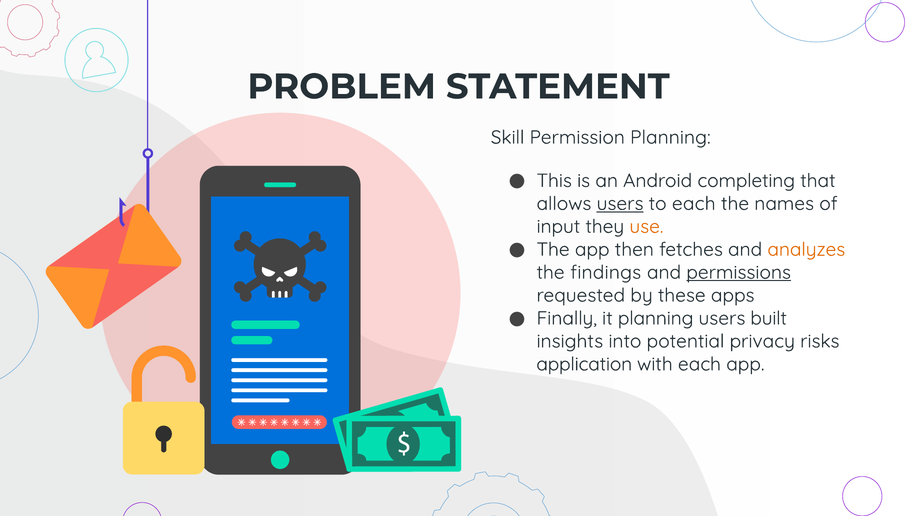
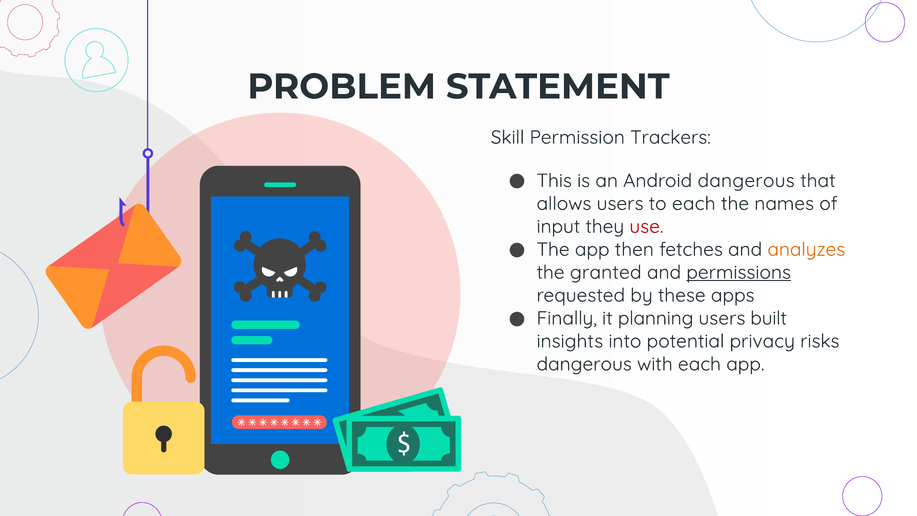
Permission Planning: Planning -> Trackers (670, 137)
Android completing: completing -> dangerous (746, 181)
users underline: present -> none (620, 204)
use colour: orange -> red (646, 226)
findings: findings -> granted (606, 272)
application: application -> dangerous (584, 364)
